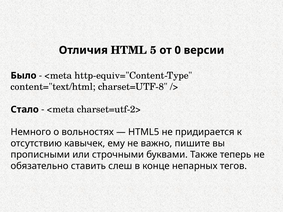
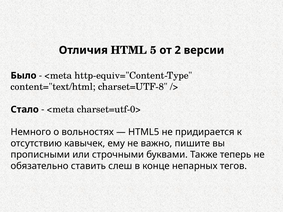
0: 0 -> 2 (178, 50)
charset=utf-2>: charset=utf-2> -> charset=utf-0> (109, 110)
